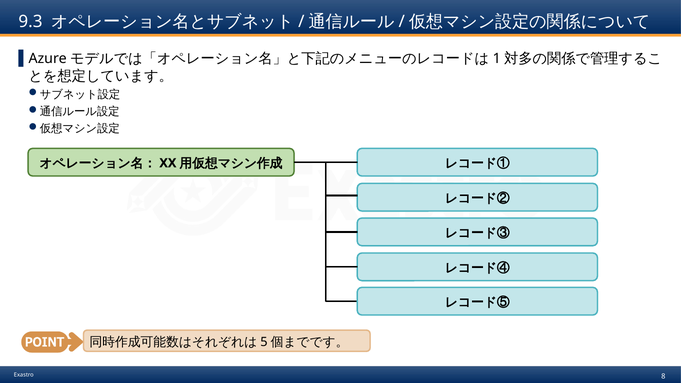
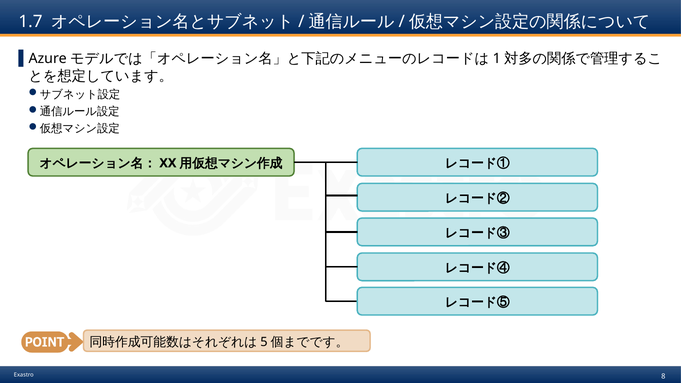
9.3: 9.3 -> 1.7 (30, 22)
